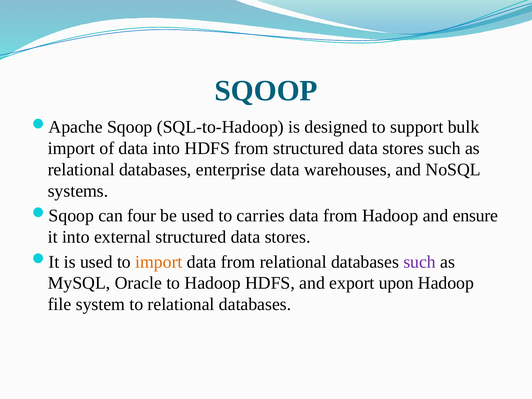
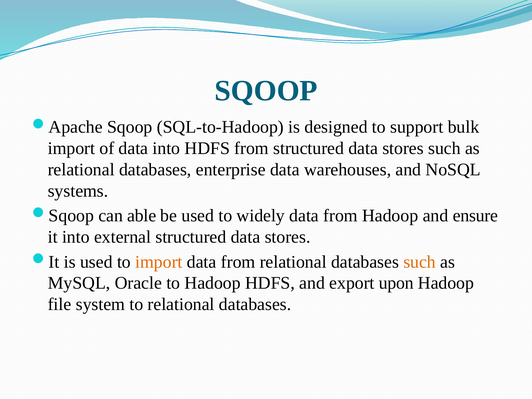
four: four -> able (142, 216)
carries: carries -> widely (261, 216)
such colour: purple -> orange (420, 262)
